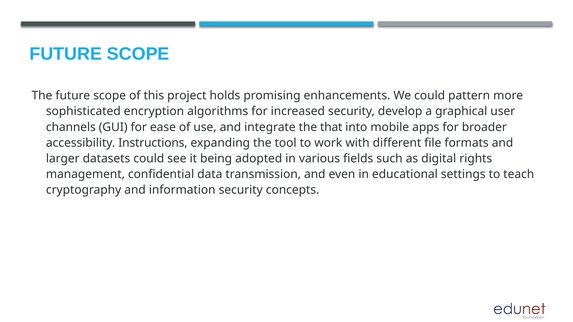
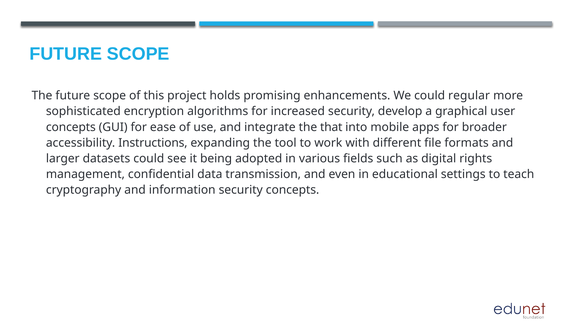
pattern: pattern -> regular (469, 96)
channels: channels -> concepts (71, 127)
